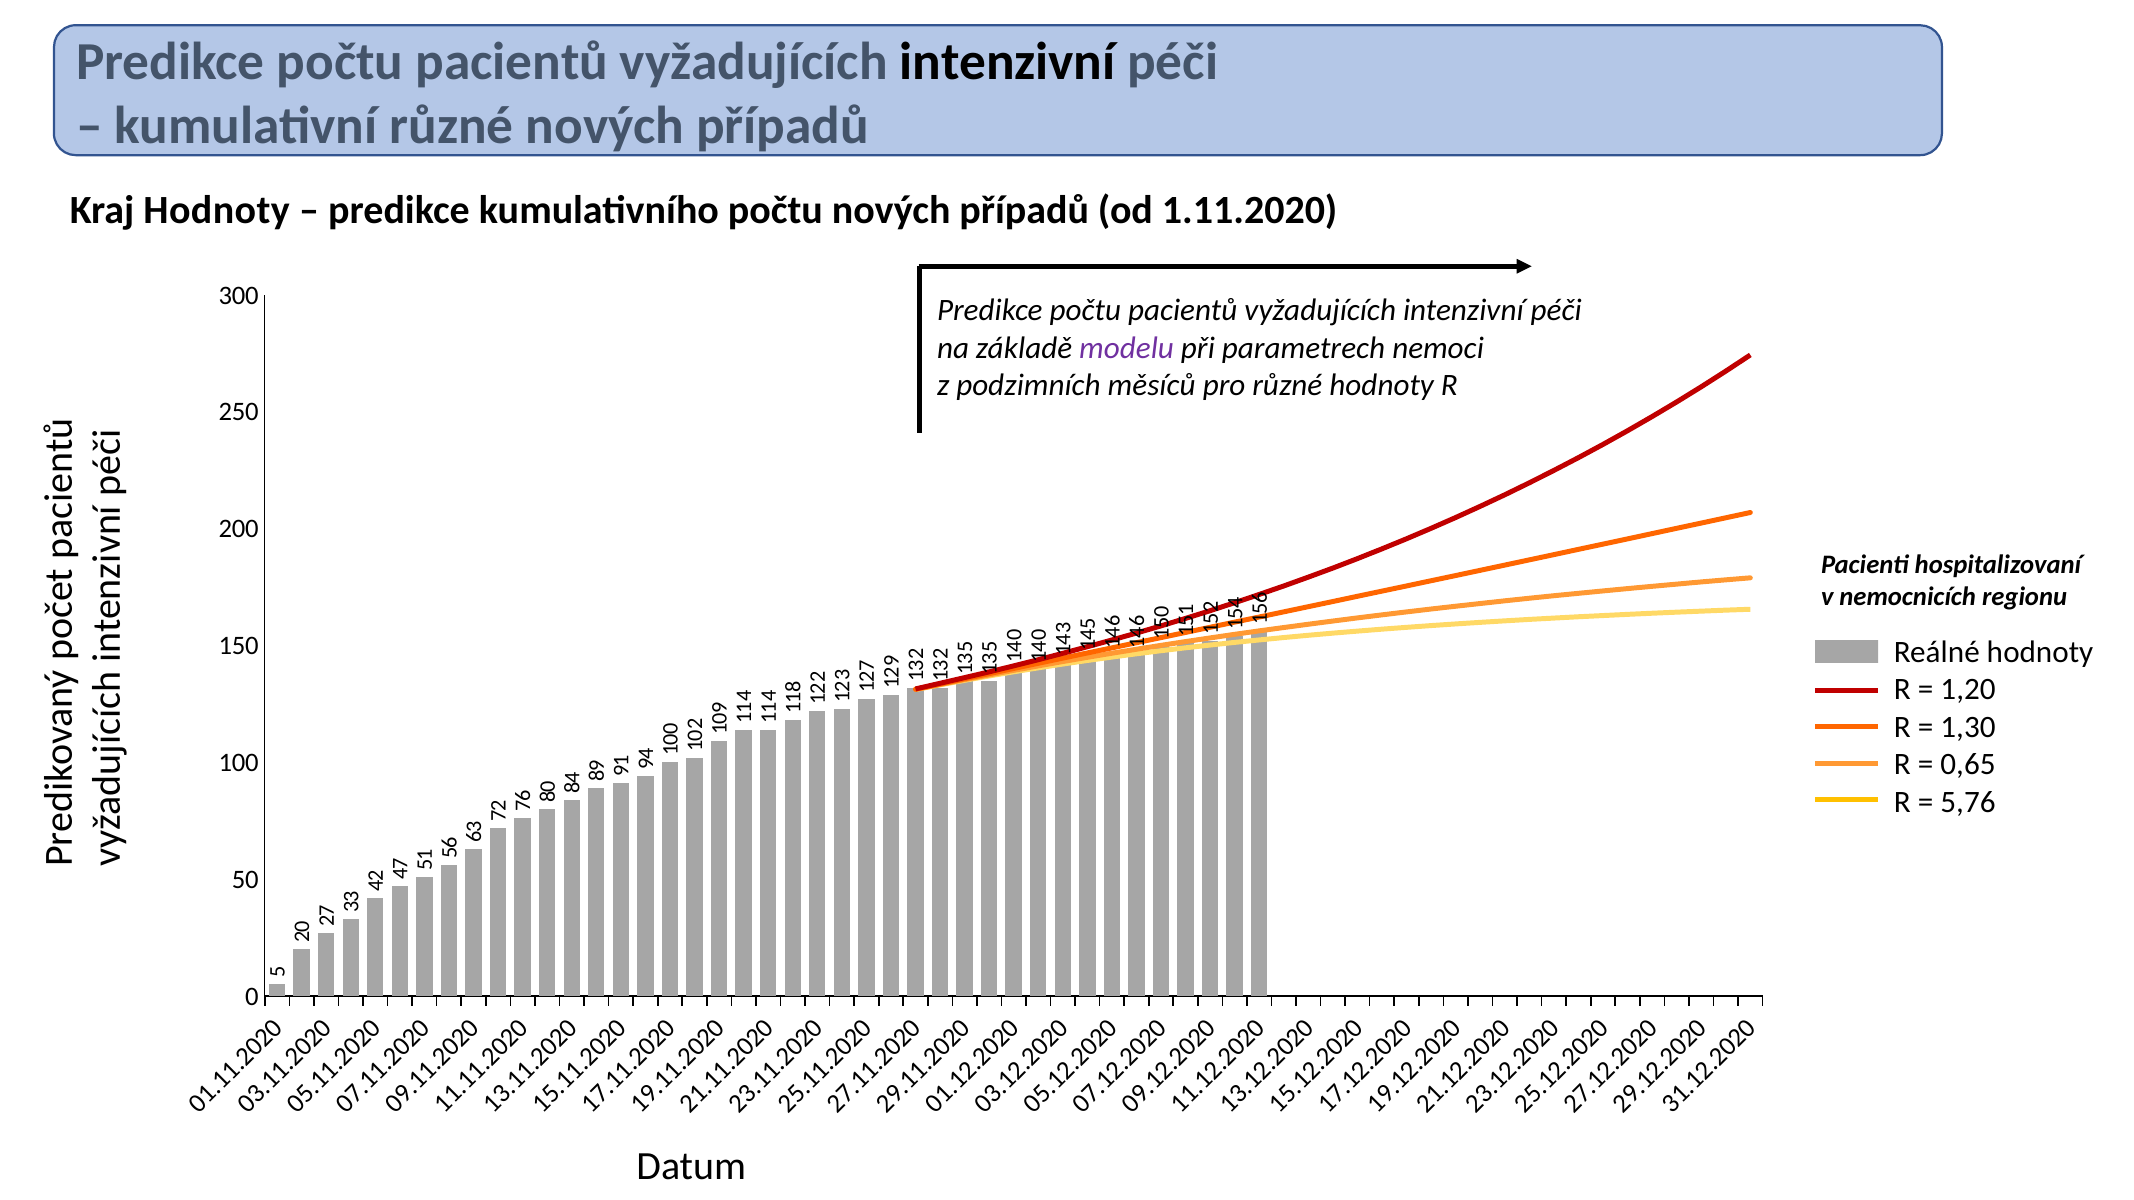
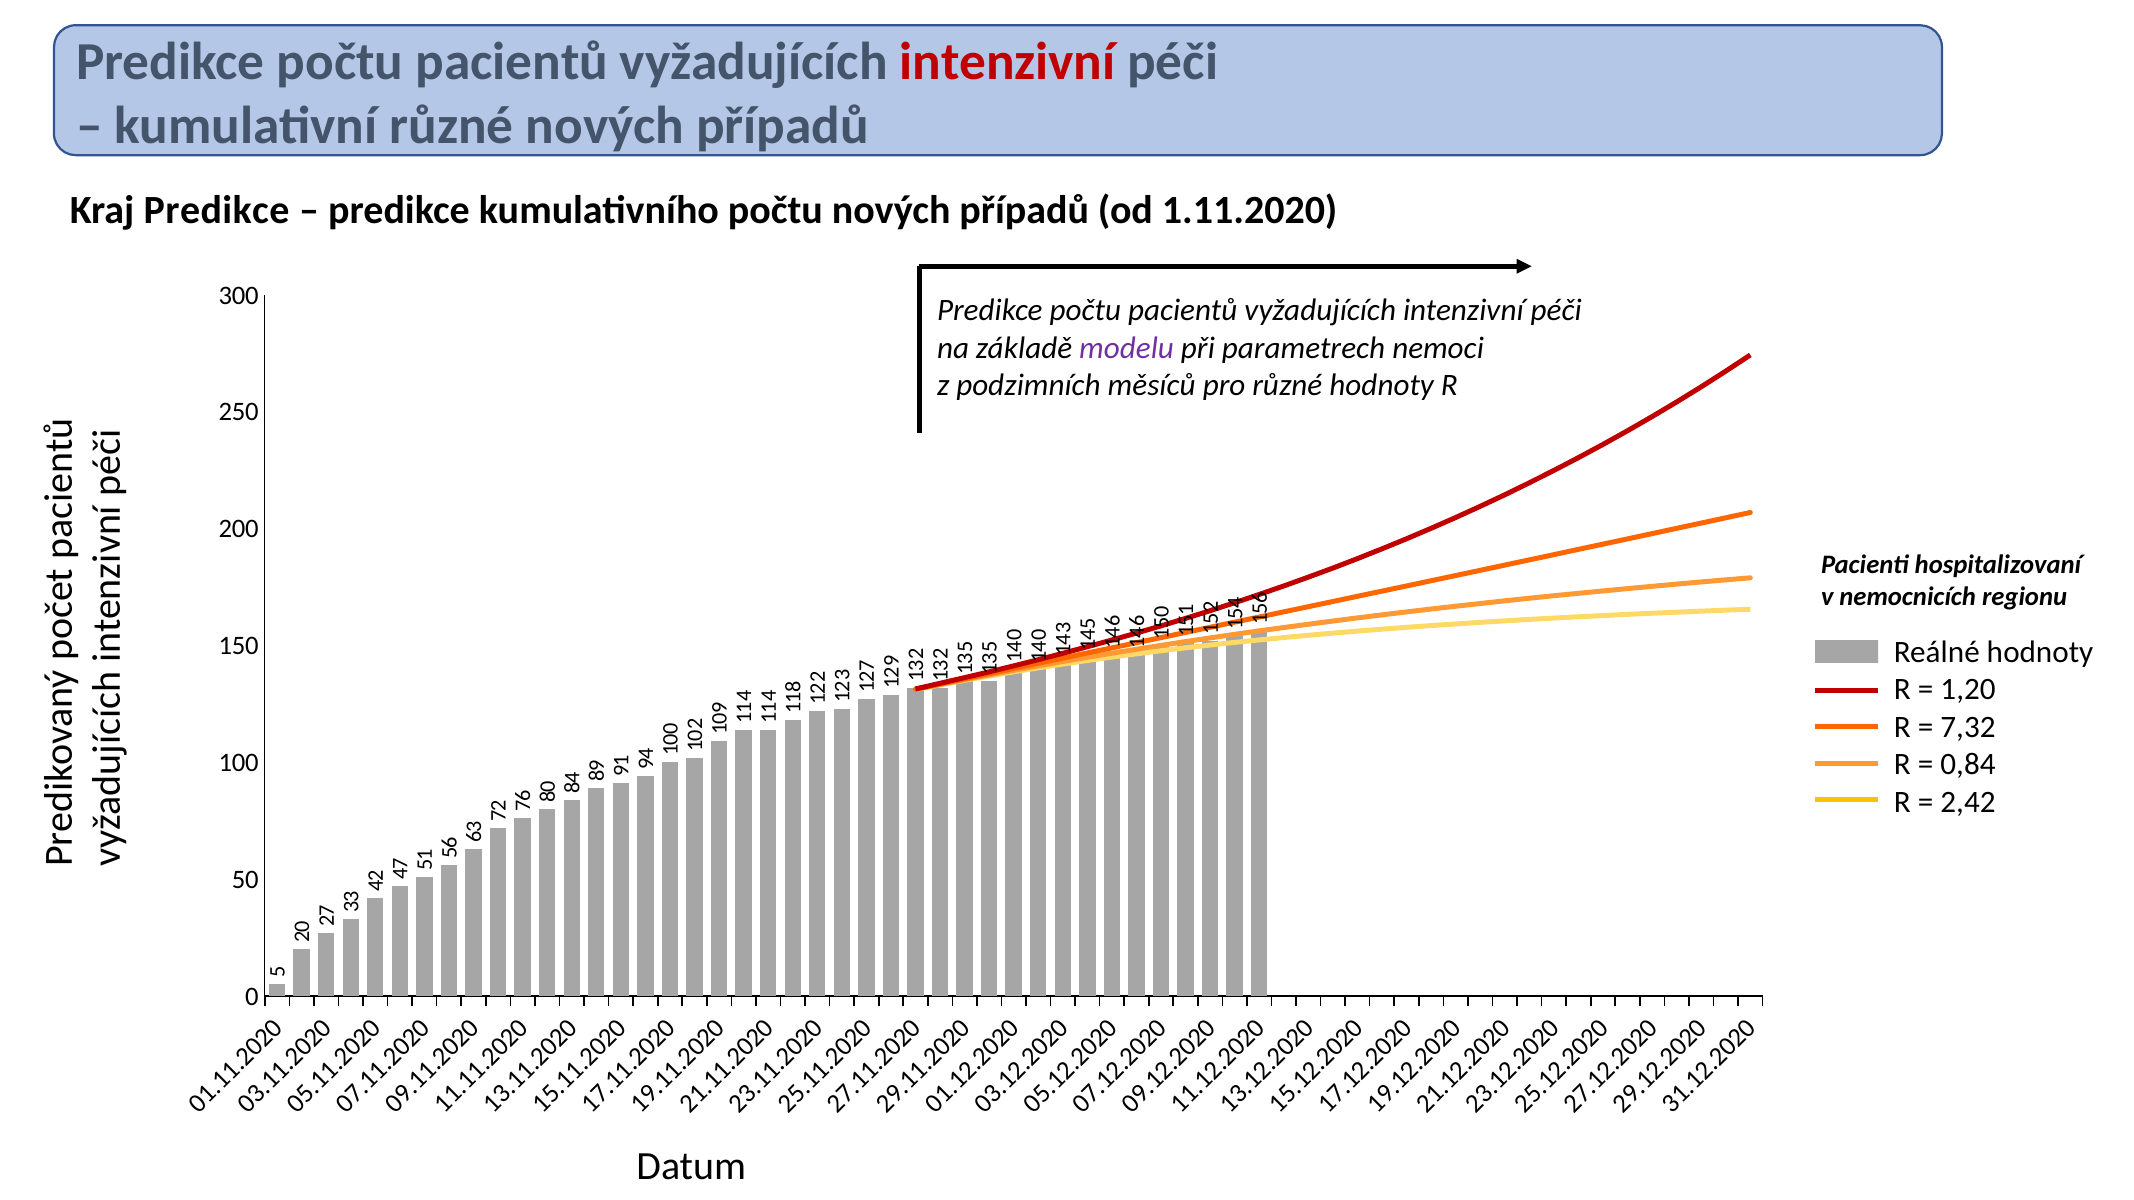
intenzivní colour: black -> red (1008, 62)
Kraj Hodnoty: Hodnoty -> Predikce (217, 210)
1,30: 1,30 -> 7,32 (1968, 727)
0,65: 0,65 -> 0,84 (1968, 765)
5,76: 5,76 -> 2,42 (1968, 802)
